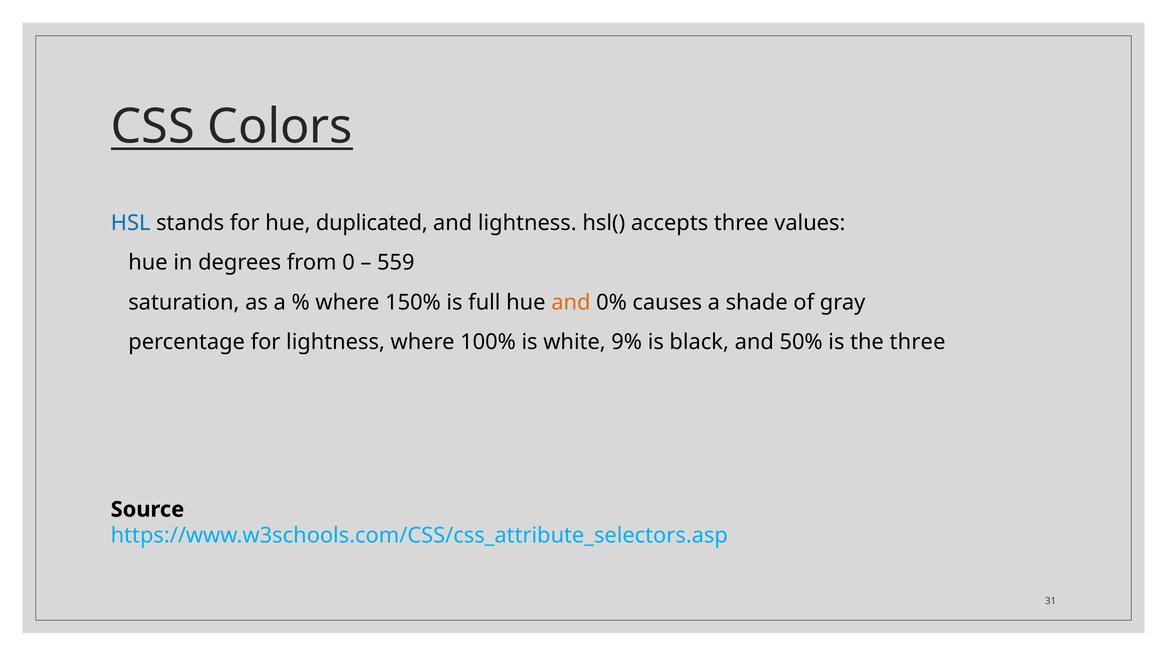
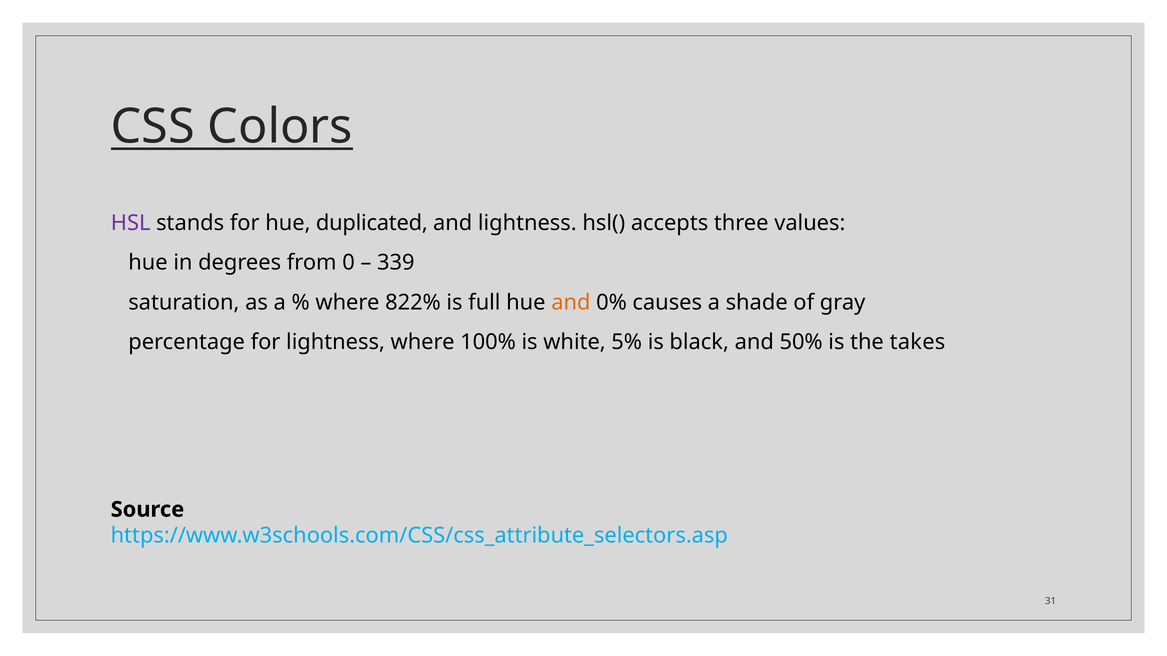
HSL colour: blue -> purple (131, 223)
559: 559 -> 339 (396, 263)
150%: 150% -> 822% (413, 303)
9%: 9% -> 5% (627, 342)
the three: three -> takes (918, 342)
